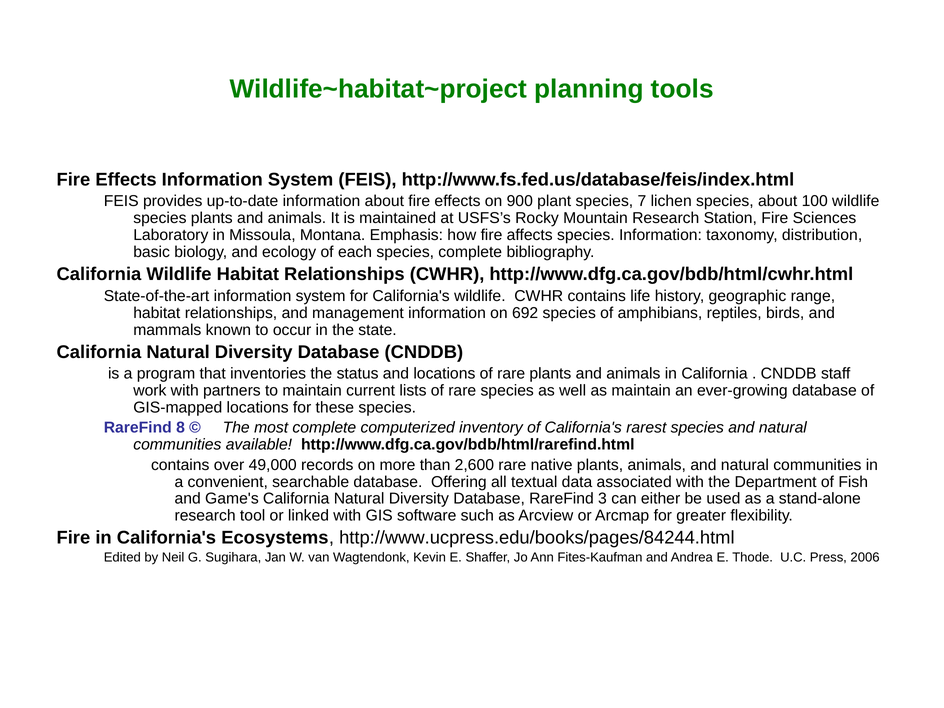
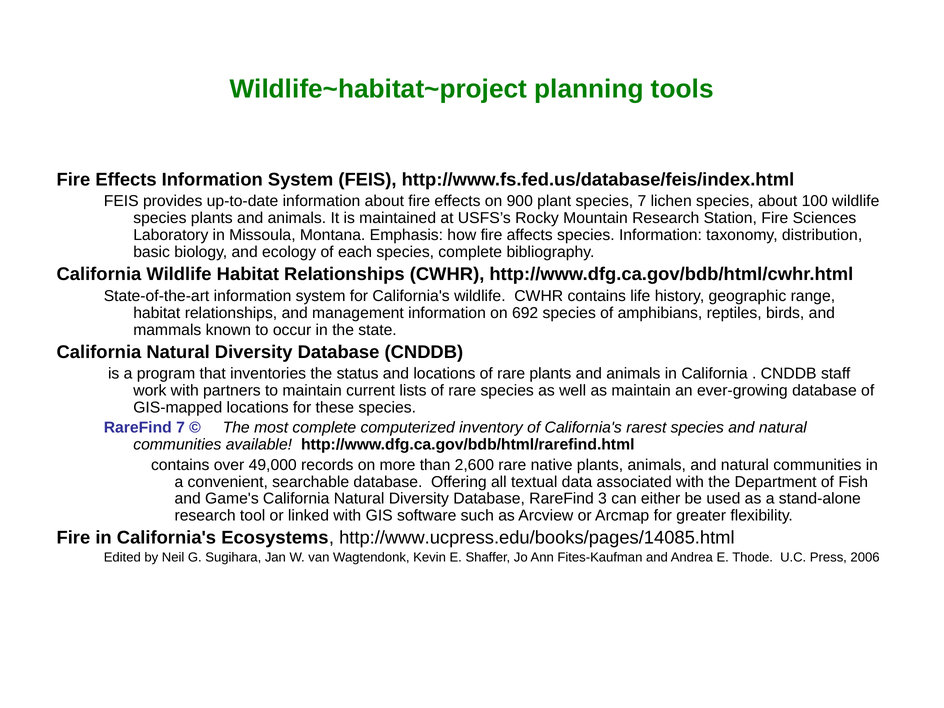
RareFind 8: 8 -> 7 (181, 428)
http://www.ucpress.edu/books/pages/84244.html: http://www.ucpress.edu/books/pages/84244.html -> http://www.ucpress.edu/books/pages/14085.html (537, 538)
